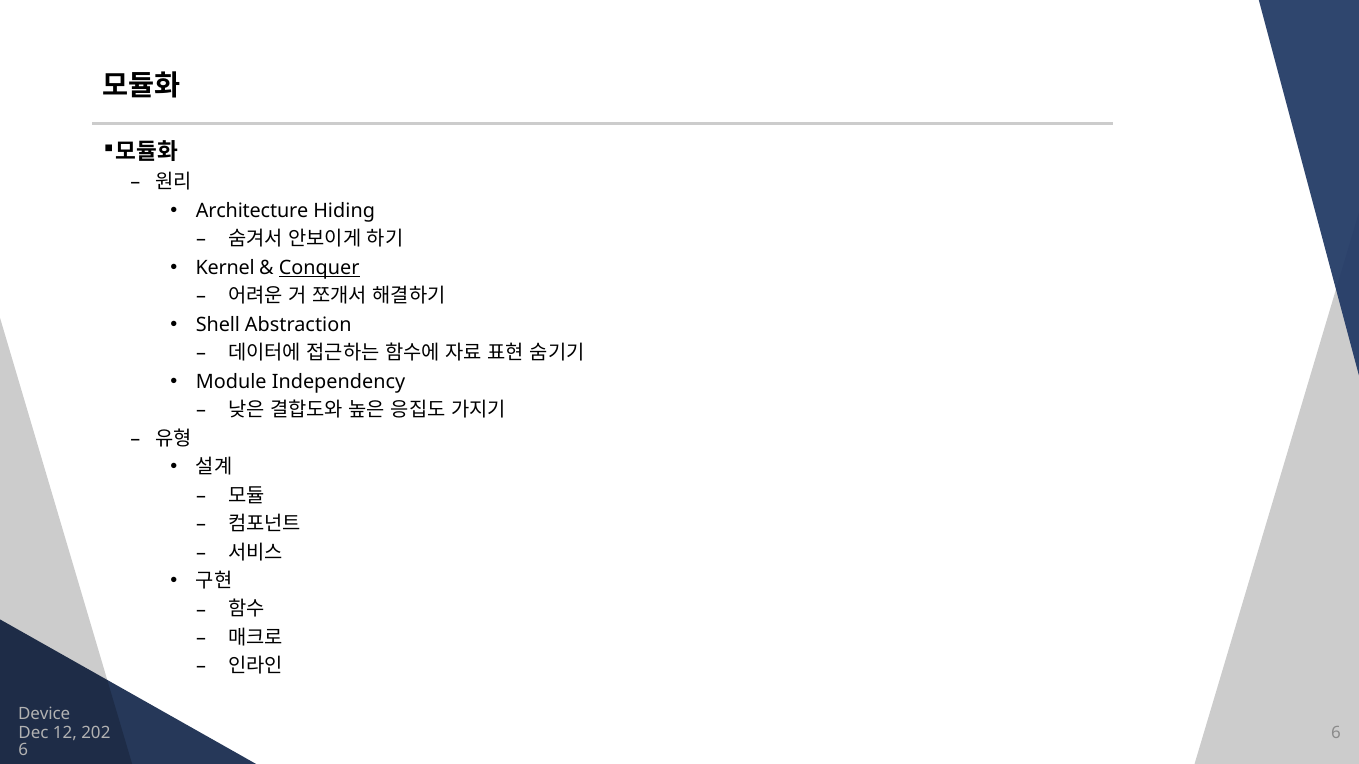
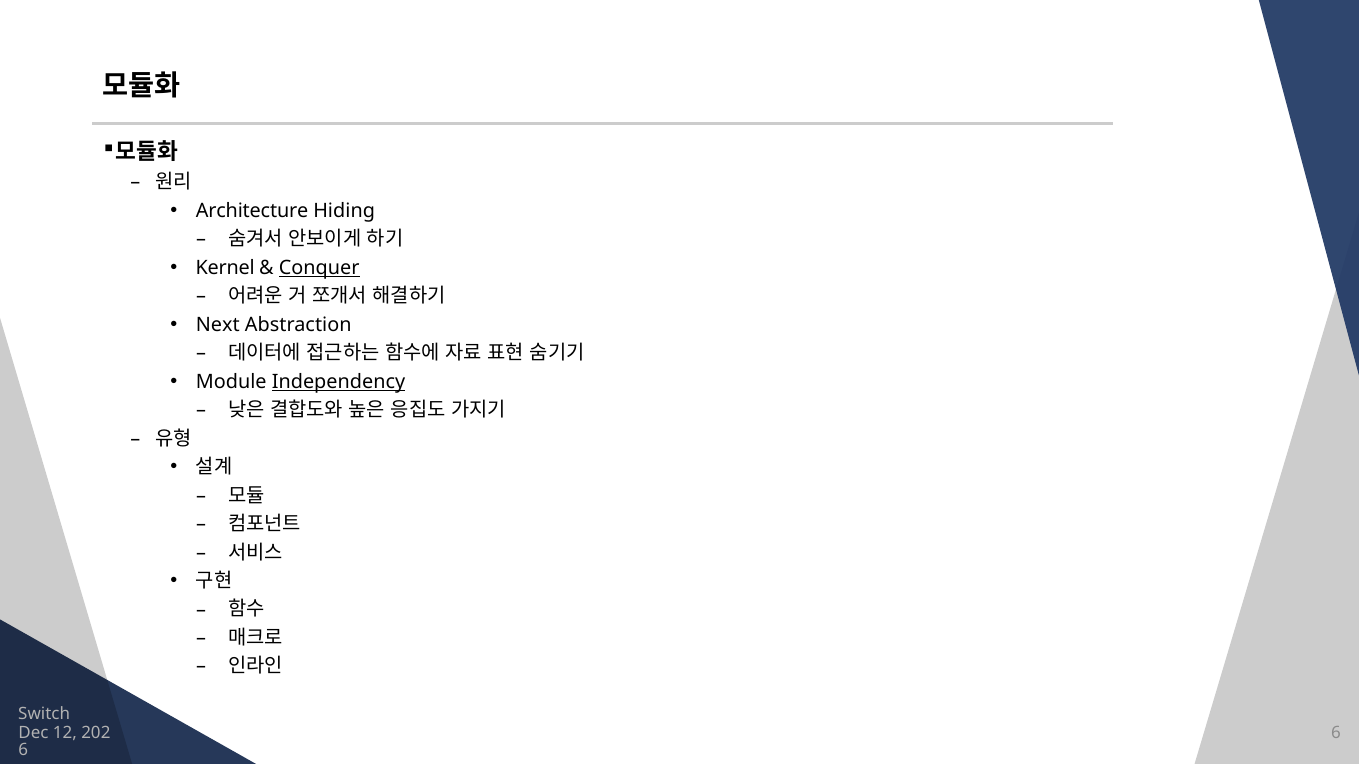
Shell: Shell -> Next (218, 325)
Independency underline: none -> present (339, 382)
Device: Device -> Switch (44, 715)
